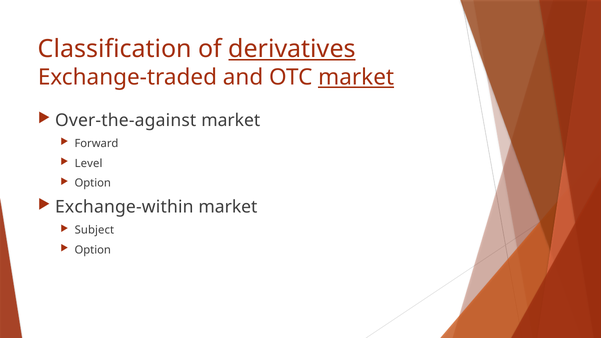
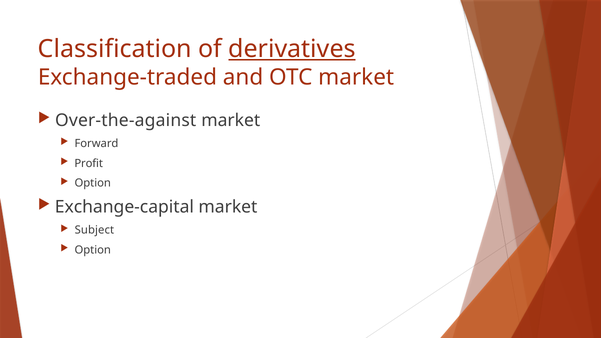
market underline: present -> none (356, 77)
Level: Level -> Profit (89, 163)
Exchange-within: Exchange-within -> Exchange-capital (124, 207)
